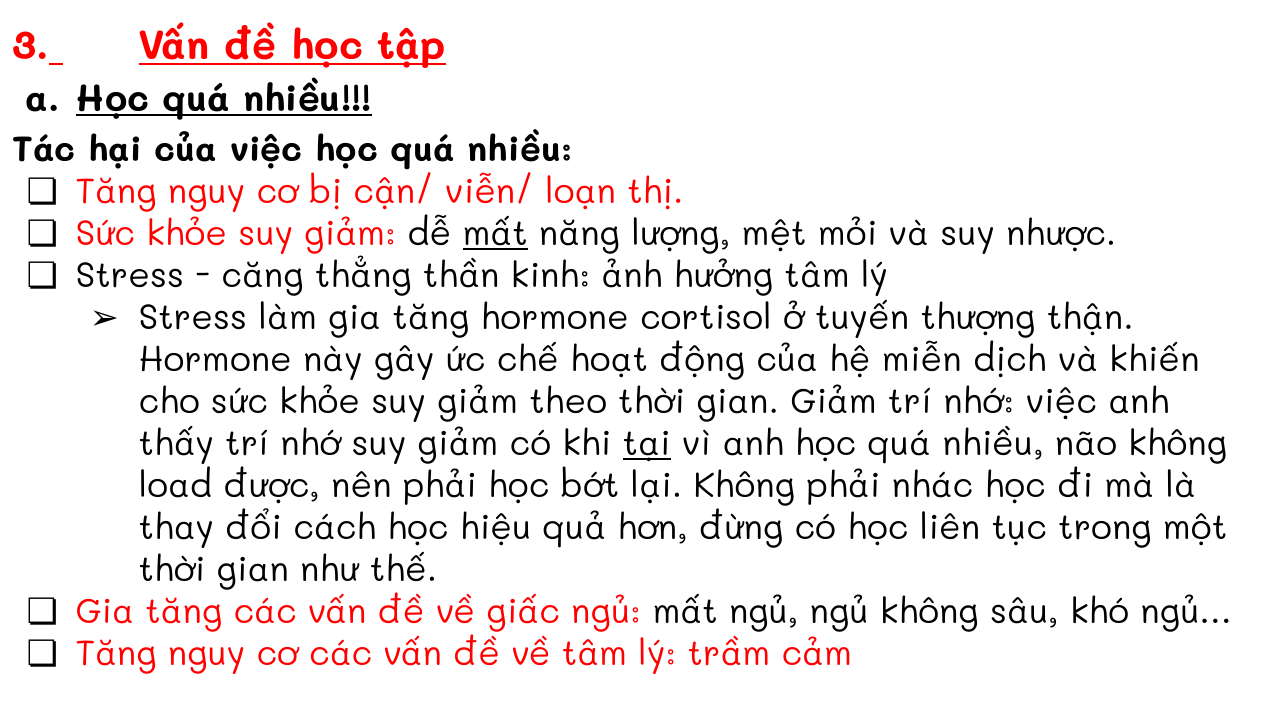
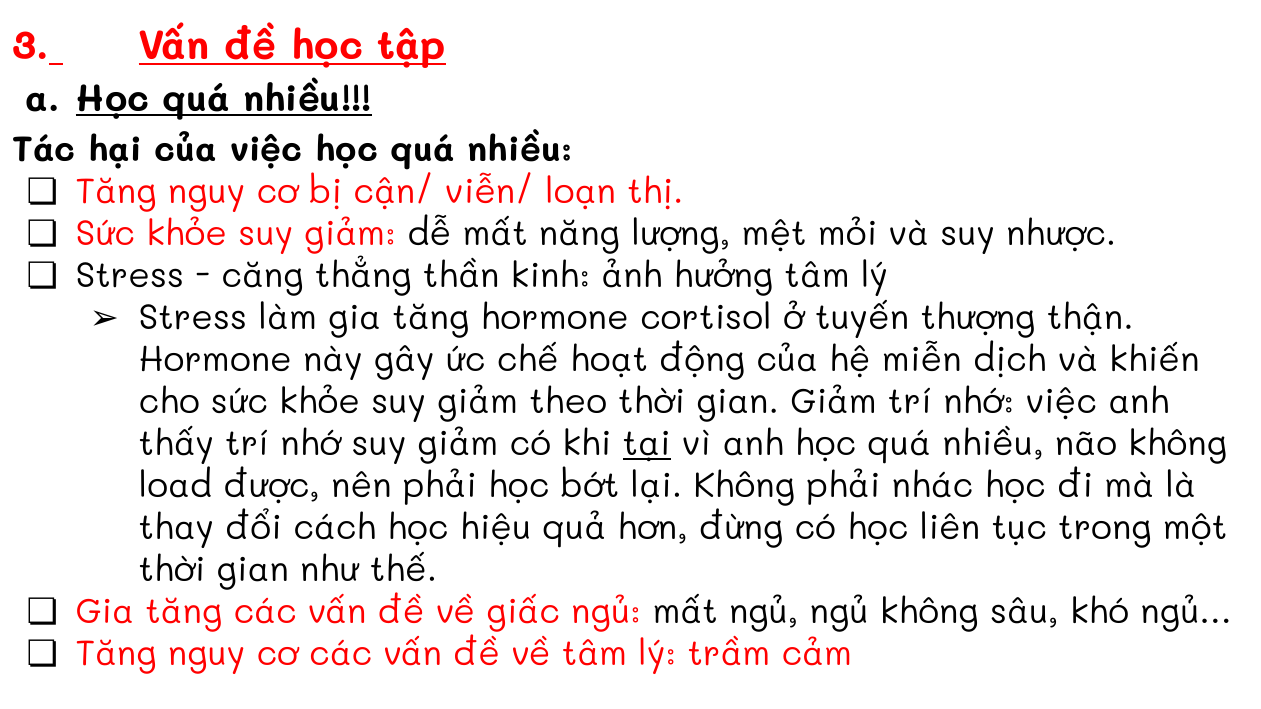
mất underline: present -> none (495, 234)
